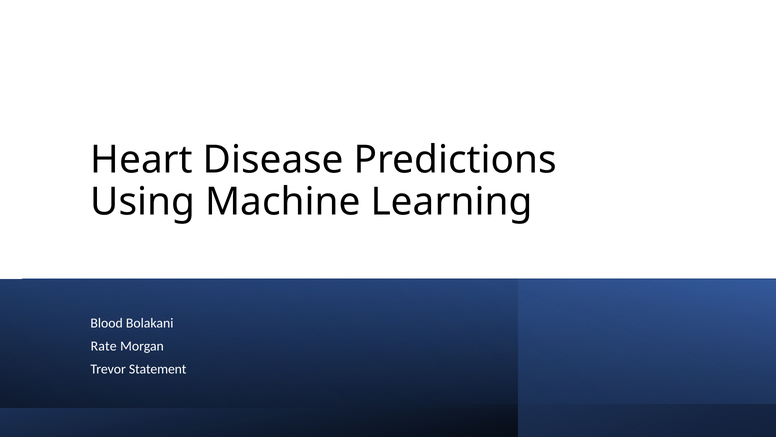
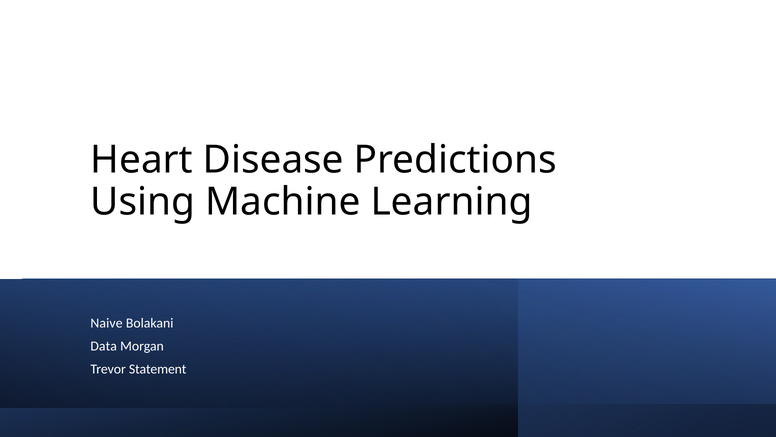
Blood: Blood -> Naive (107, 323)
Rate: Rate -> Data (104, 346)
